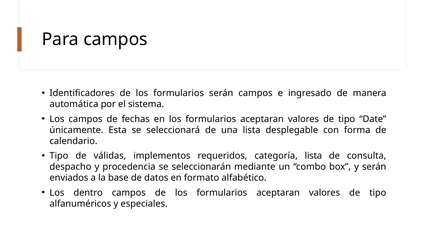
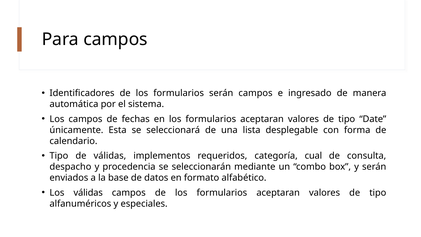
categoría lista: lista -> cual (313, 156)
Los dentro: dentro -> válidas (88, 193)
